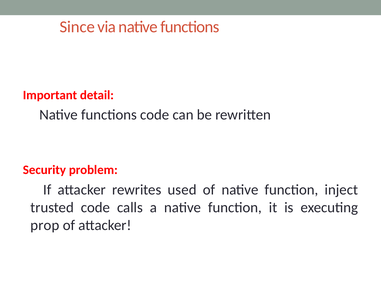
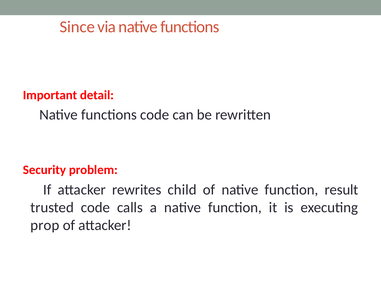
used: used -> child (182, 190)
inject: inject -> result (341, 190)
